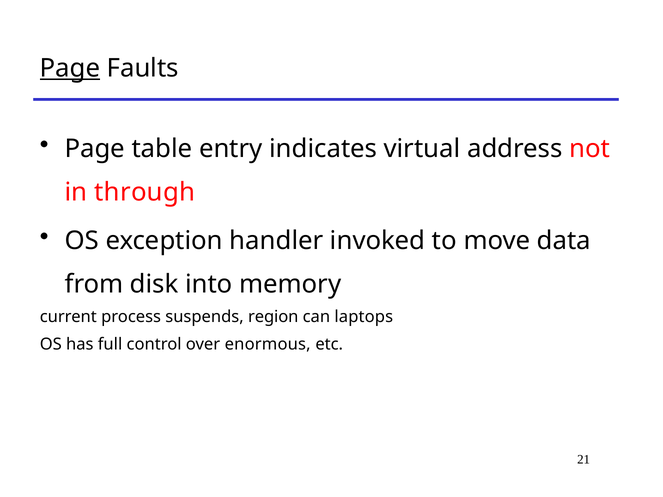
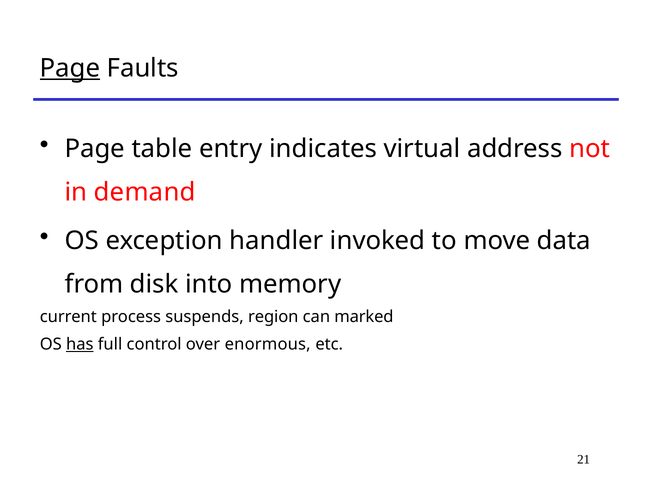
through: through -> demand (145, 192)
laptops: laptops -> marked (364, 317)
has underline: none -> present (80, 345)
